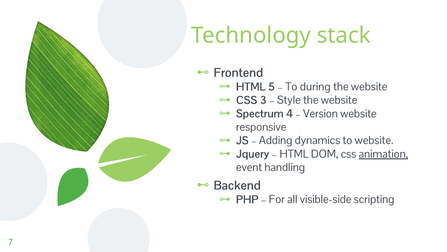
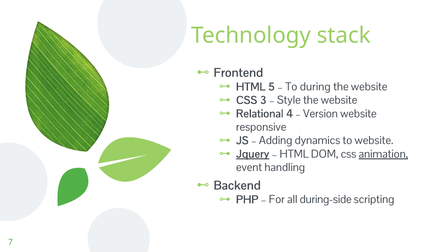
Spectrum: Spectrum -> Relational (260, 113)
Jquery underline: none -> present (253, 154)
visible-side: visible-side -> during-side (326, 199)
